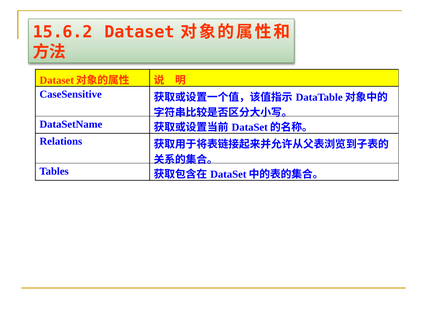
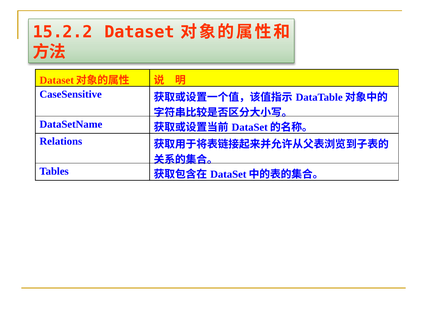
15.6.2: 15.6.2 -> 15.2.2 (63, 32)
